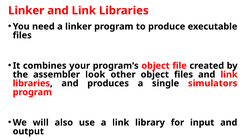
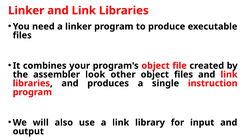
simulators: simulators -> instruction (213, 83)
